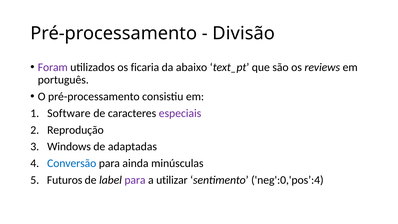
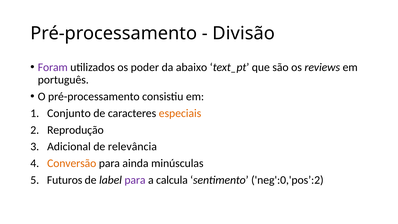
ficaria: ficaria -> poder (145, 67)
Software: Software -> Conjunto (69, 113)
especiais colour: purple -> orange (180, 113)
Windows: Windows -> Adicional (69, 147)
adaptadas: adaptadas -> relevância (132, 147)
Conversão colour: blue -> orange (72, 163)
utilizar: utilizar -> calcula (172, 180)
neg':0,'pos’:4: neg':0,'pos’:4 -> neg':0,'pos’:2 (287, 180)
